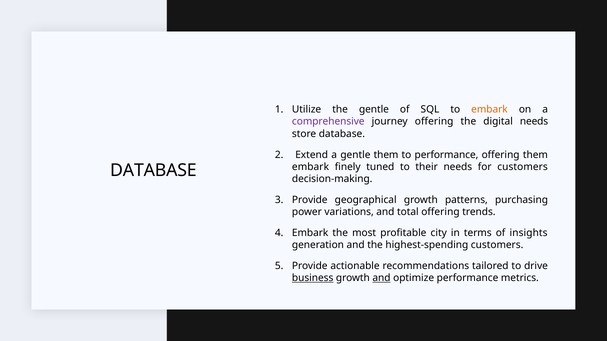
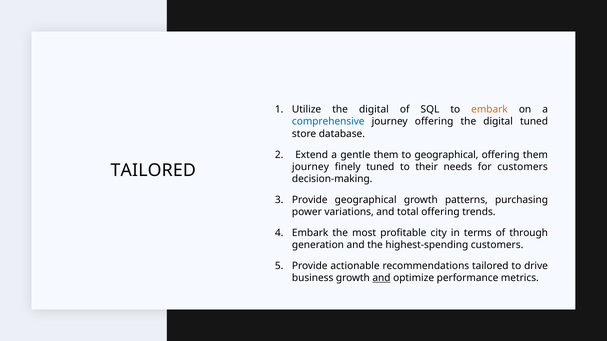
Utilize the gentle: gentle -> digital (374, 110)
comprehensive colour: purple -> blue (328, 122)
digital needs: needs -> tuned (534, 122)
to performance: performance -> geographical (447, 155)
embark: embark -> journey (310, 167)
DATABASE: DATABASE -> TAILORED (153, 171)
insights: insights -> through (529, 233)
business underline: present -> none (313, 278)
